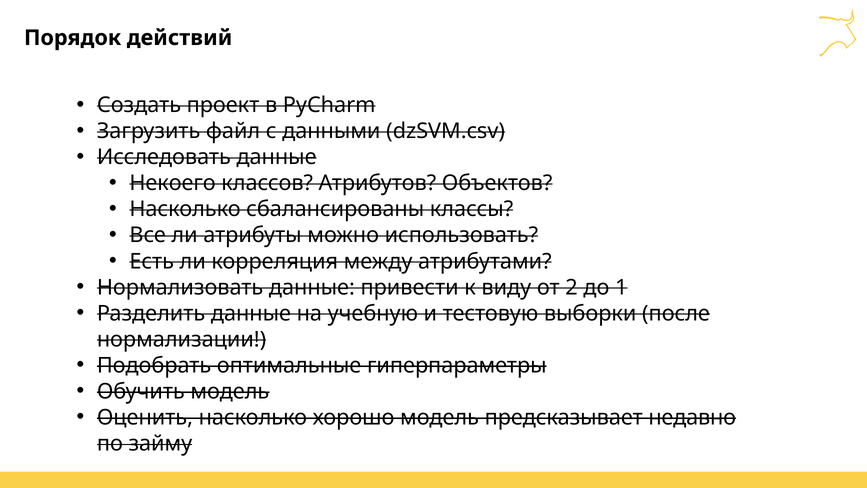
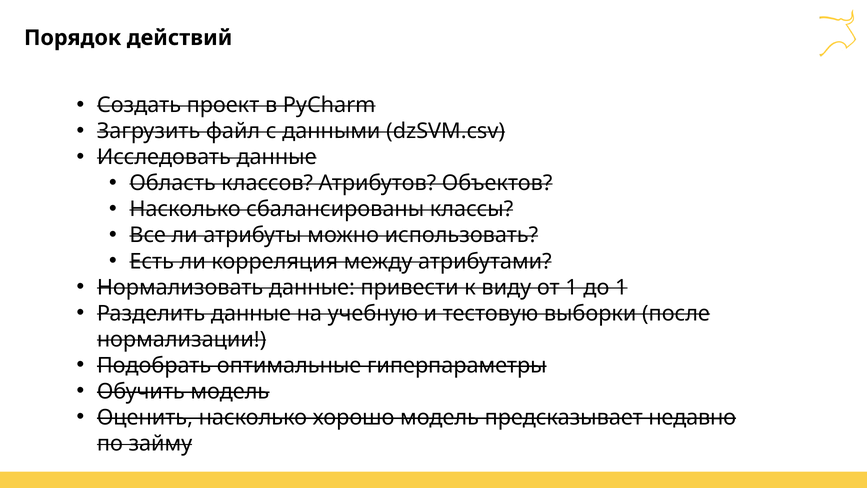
Некоего: Некоего -> Область (173, 183)
от 2: 2 -> 1 (572, 287)
